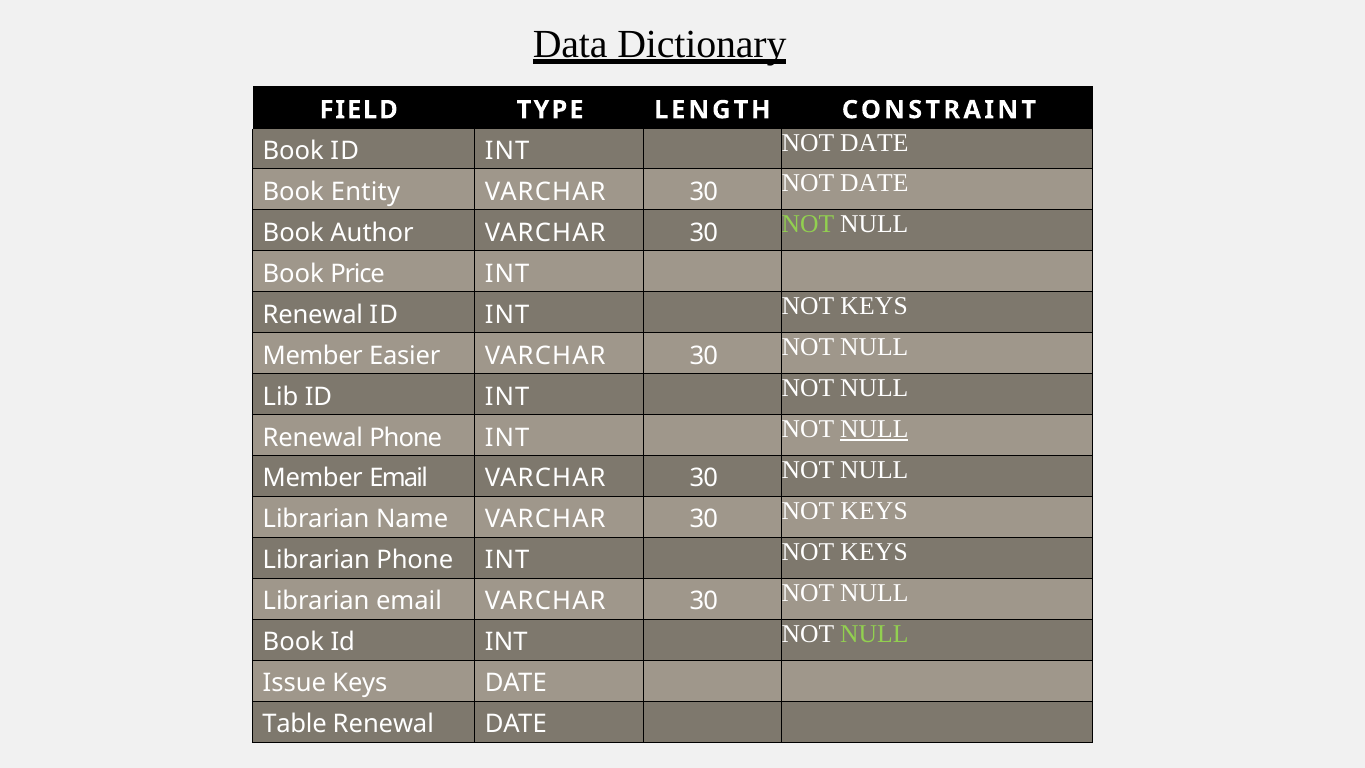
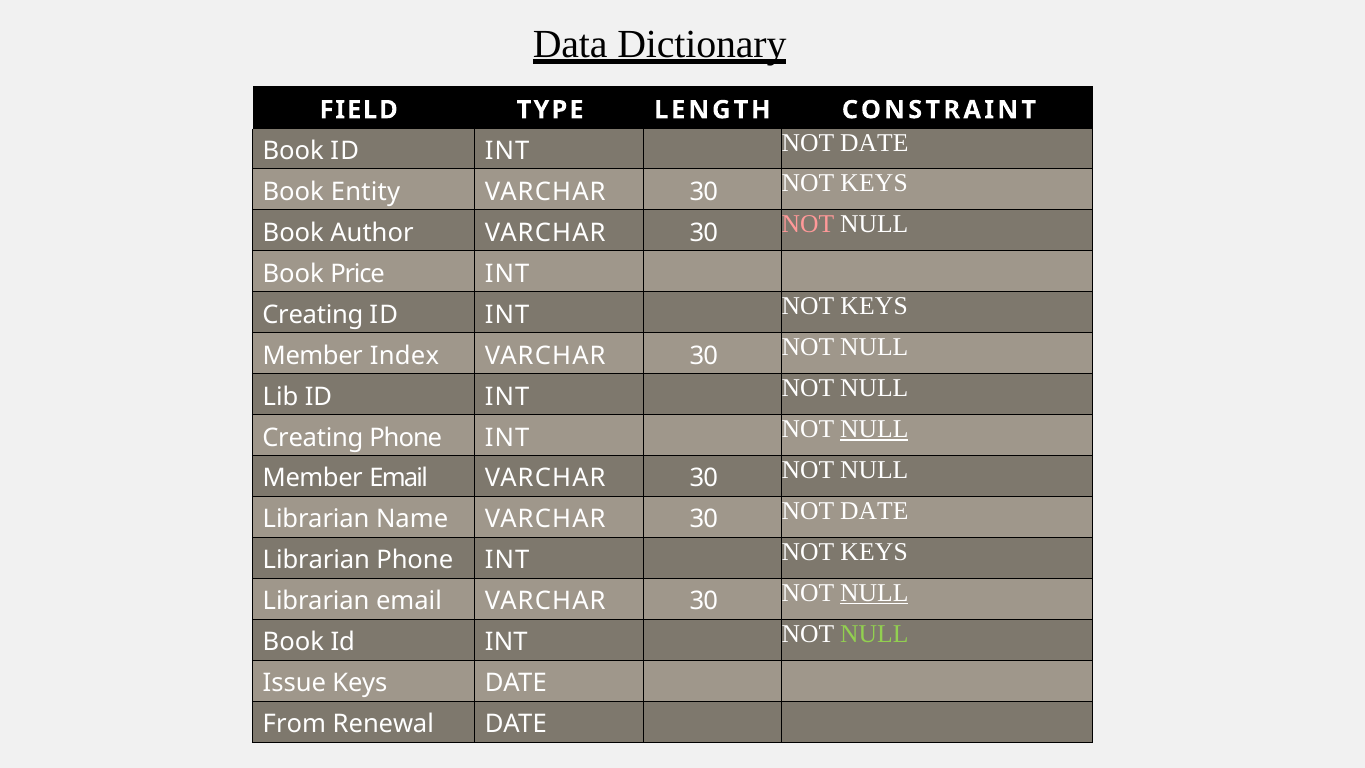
DATE: DATE -> KEYS (874, 183)
NOT colour: light green -> pink (808, 224)
Renewal: Renewal -> Creating (313, 315)
Easier: Easier -> Index (404, 356)
Renewal: Renewal -> Creating (313, 437)
KEYS: KEYS -> DATE (874, 511)
NULL underline: none -> present (874, 593)
Table: Table -> From (294, 724)
